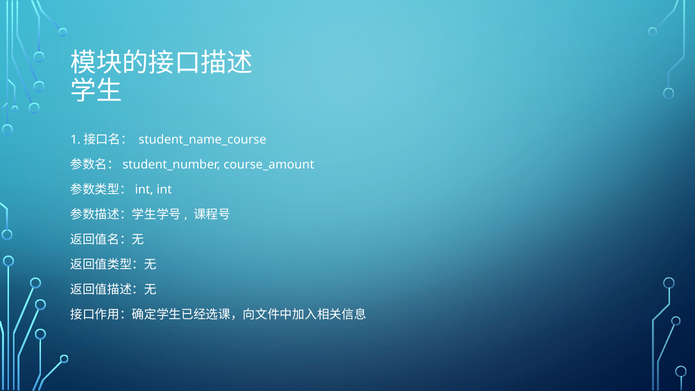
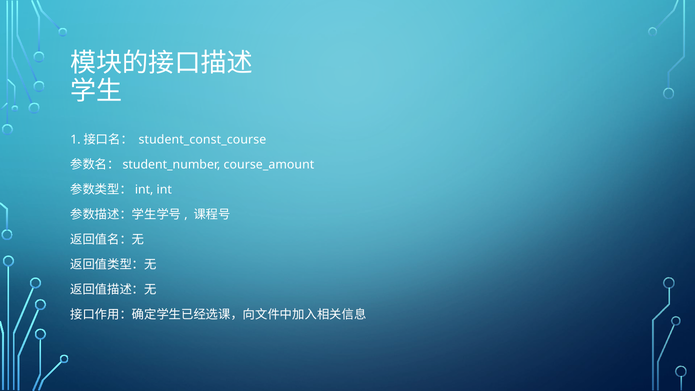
student_name_course: student_name_course -> student_const_course (202, 140)
